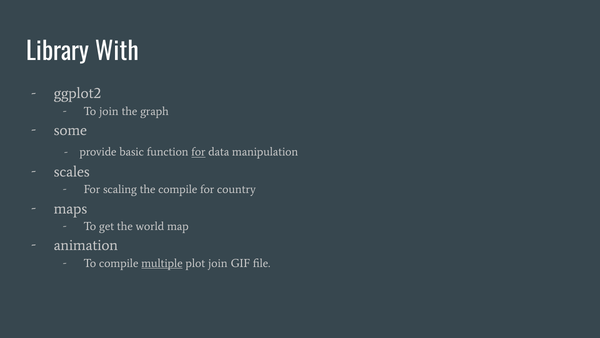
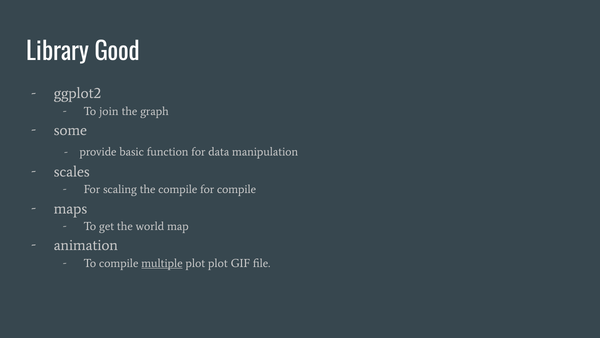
With: With -> Good (117, 52)
for underline: present -> none (198, 152)
for country: country -> compile (237, 189)
plot join: join -> plot (218, 263)
